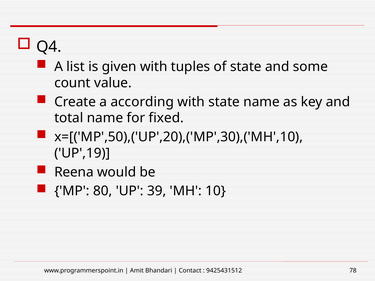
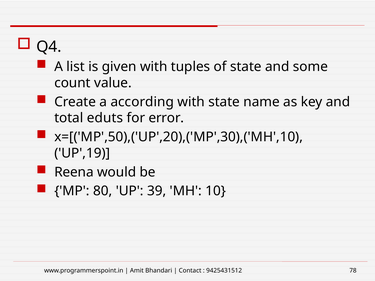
total name: name -> eduts (105, 118)
fixed: fixed -> error (166, 118)
